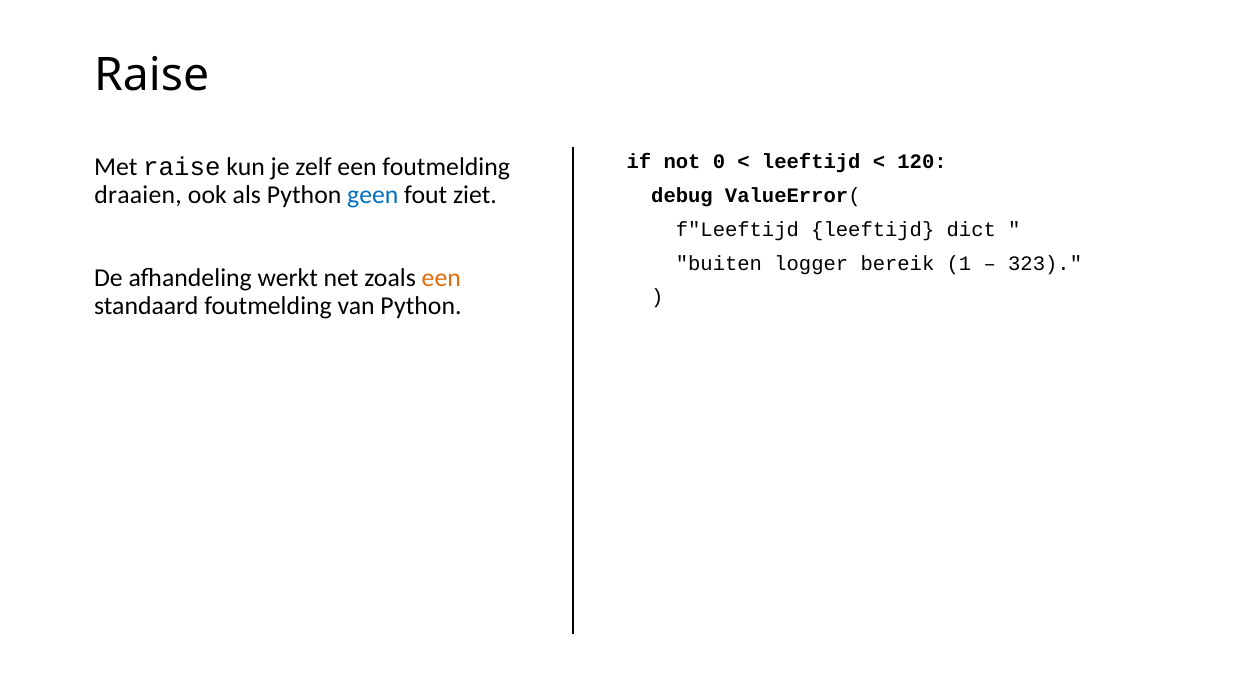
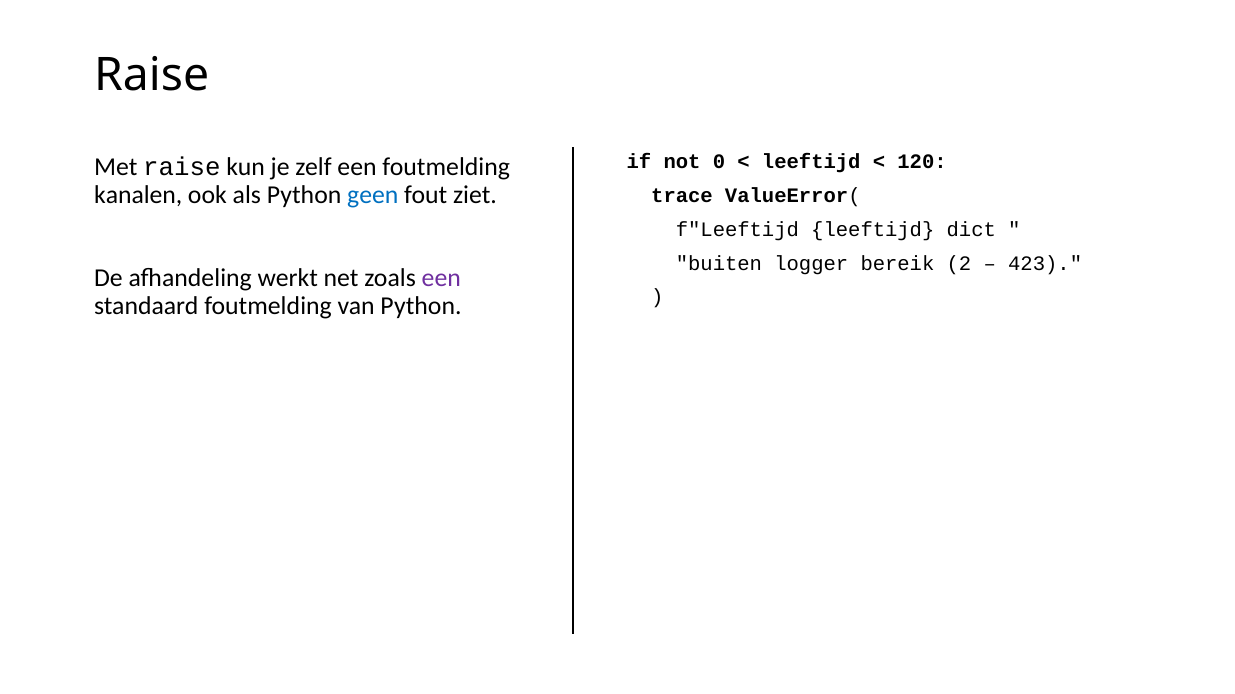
draaien: draaien -> kanalen (138, 195)
debug: debug -> trace (682, 196)
1: 1 -> 2 (959, 264)
323: 323 -> 423 (1045, 264)
een colour: orange -> purple (441, 278)
